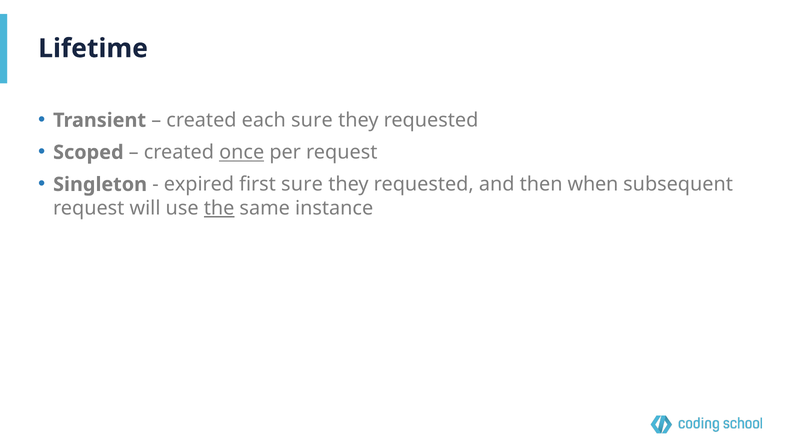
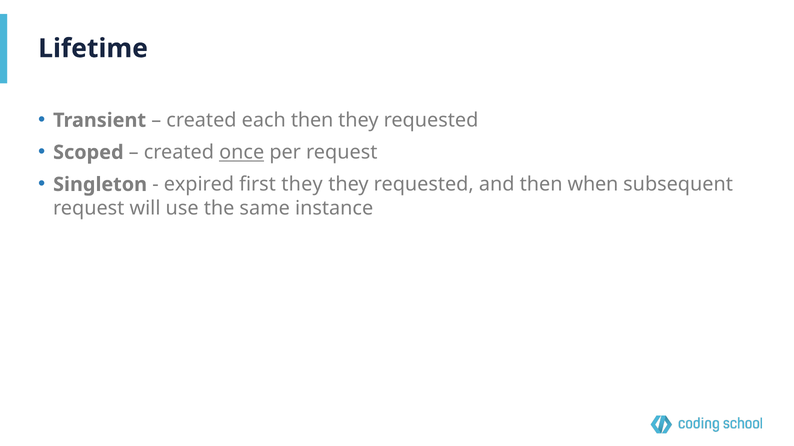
each sure: sure -> then (312, 120)
first sure: sure -> they (302, 185)
the underline: present -> none (219, 209)
